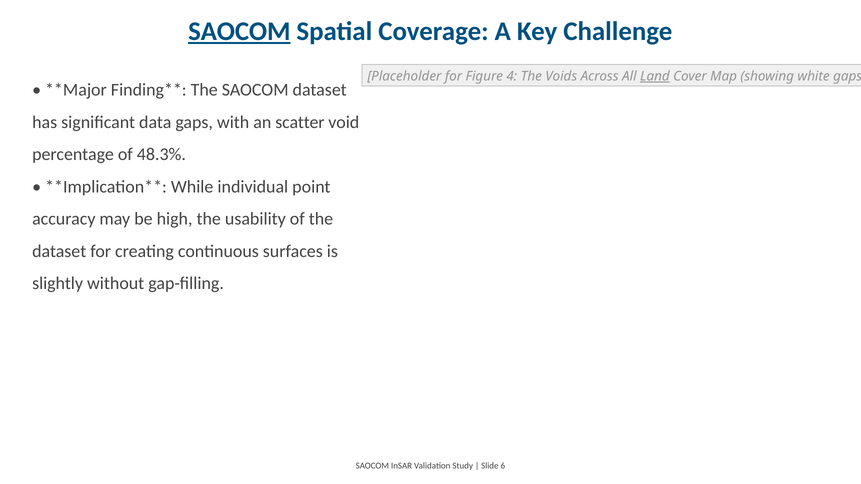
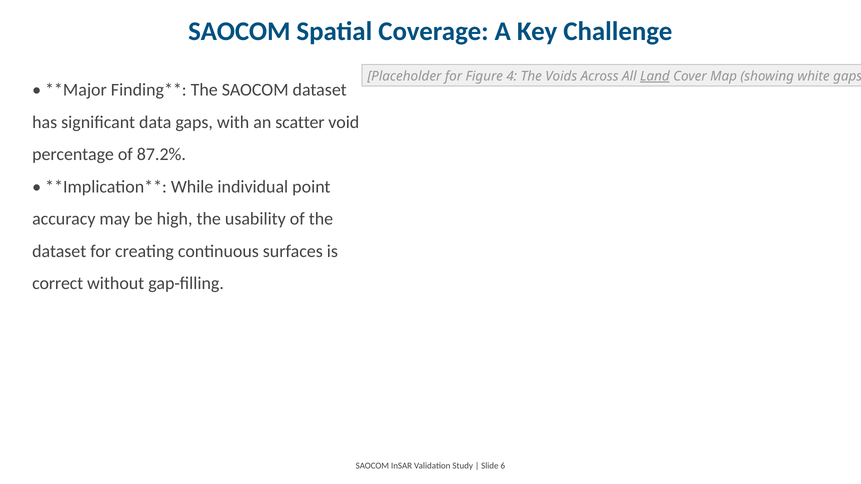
SAOCOM underline: present -> none (239, 31)
48.3%: 48.3% -> 87.2% (161, 155)
slightly: slightly -> correct (58, 284)
